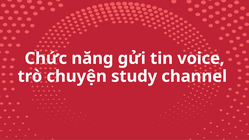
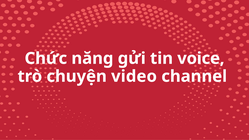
study: study -> video (134, 76)
